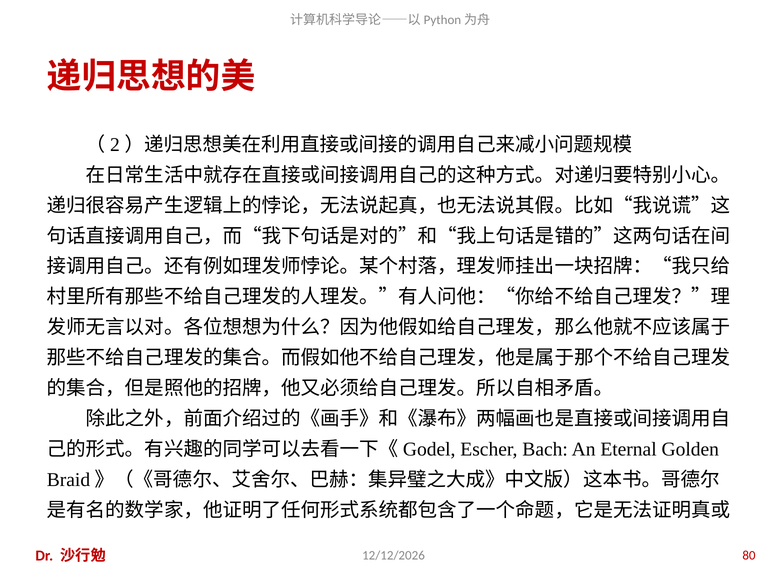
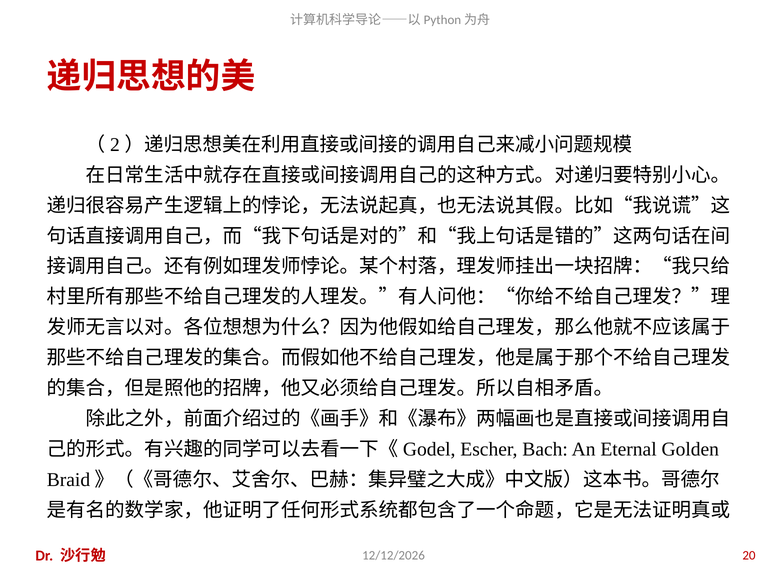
80: 80 -> 20 (749, 555)
